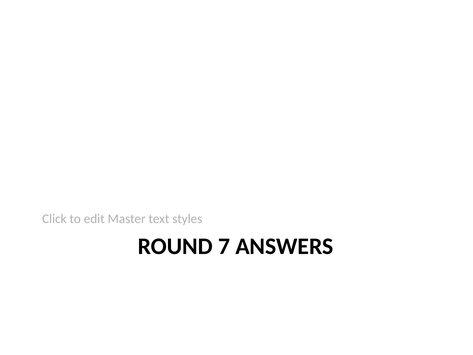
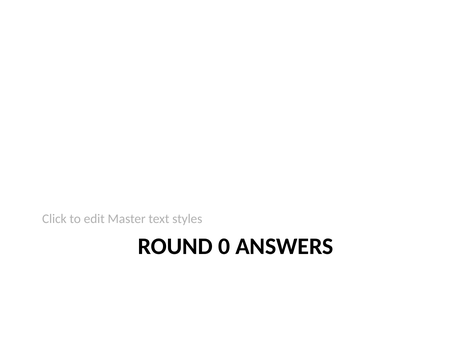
7: 7 -> 0 (224, 246)
